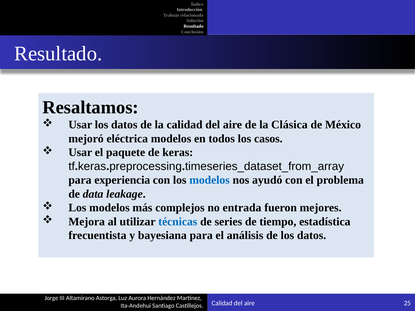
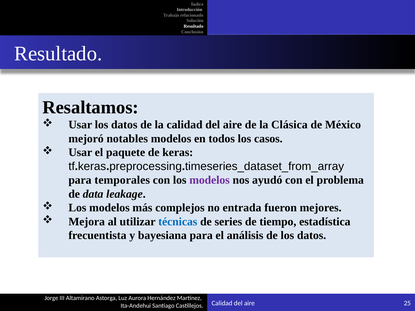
eléctrica: eléctrica -> notables (127, 139)
experiencia: experiencia -> temporales (122, 180)
modelos colour: blue -> purple (210, 180)
